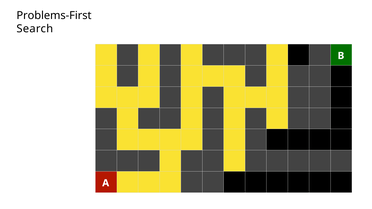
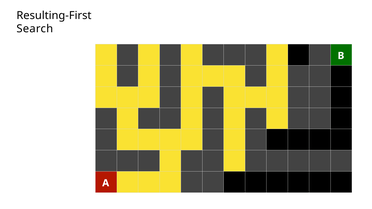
Problems-First: Problems-First -> Resulting-First (54, 16)
